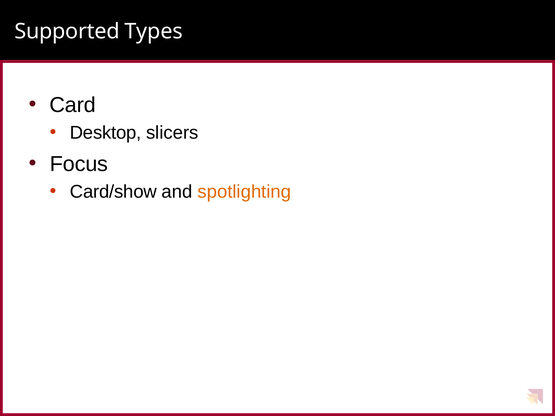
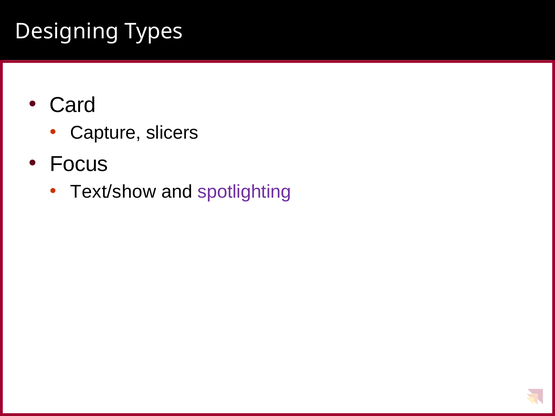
Supported: Supported -> Designing (67, 32)
Desktop: Desktop -> Capture (106, 133)
Card/show: Card/show -> Text/show (113, 192)
spotlighting colour: orange -> purple (244, 192)
